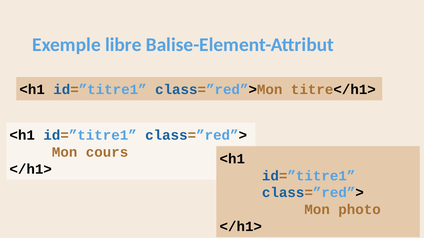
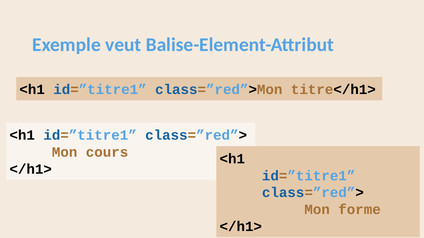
libre: libre -> veut (123, 45)
photo: photo -> forme (360, 210)
